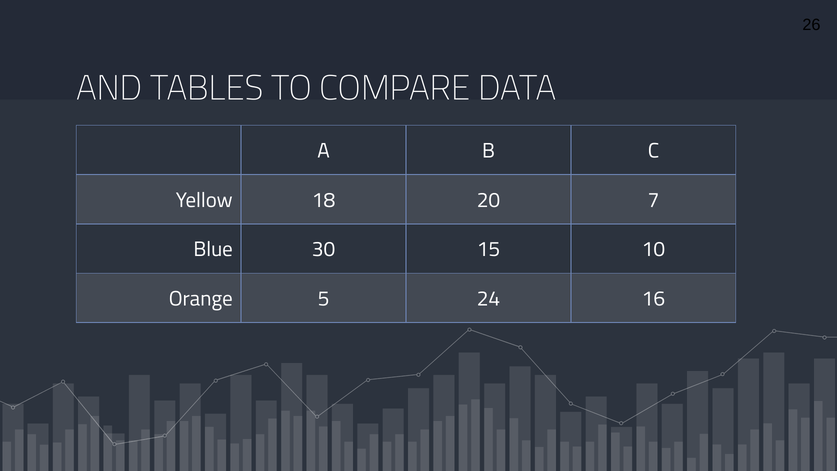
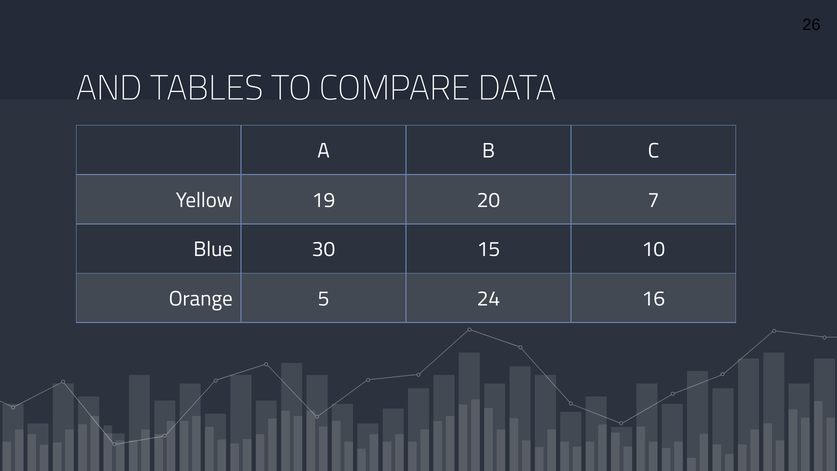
18: 18 -> 19 (324, 200)
